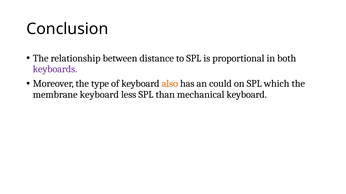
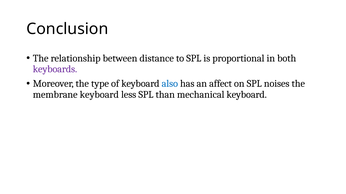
also colour: orange -> blue (170, 84)
could: could -> affect (221, 84)
which: which -> noises (277, 84)
